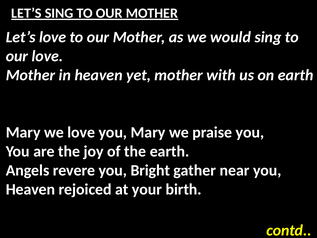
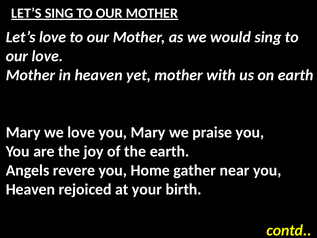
Bright: Bright -> Home (150, 170)
